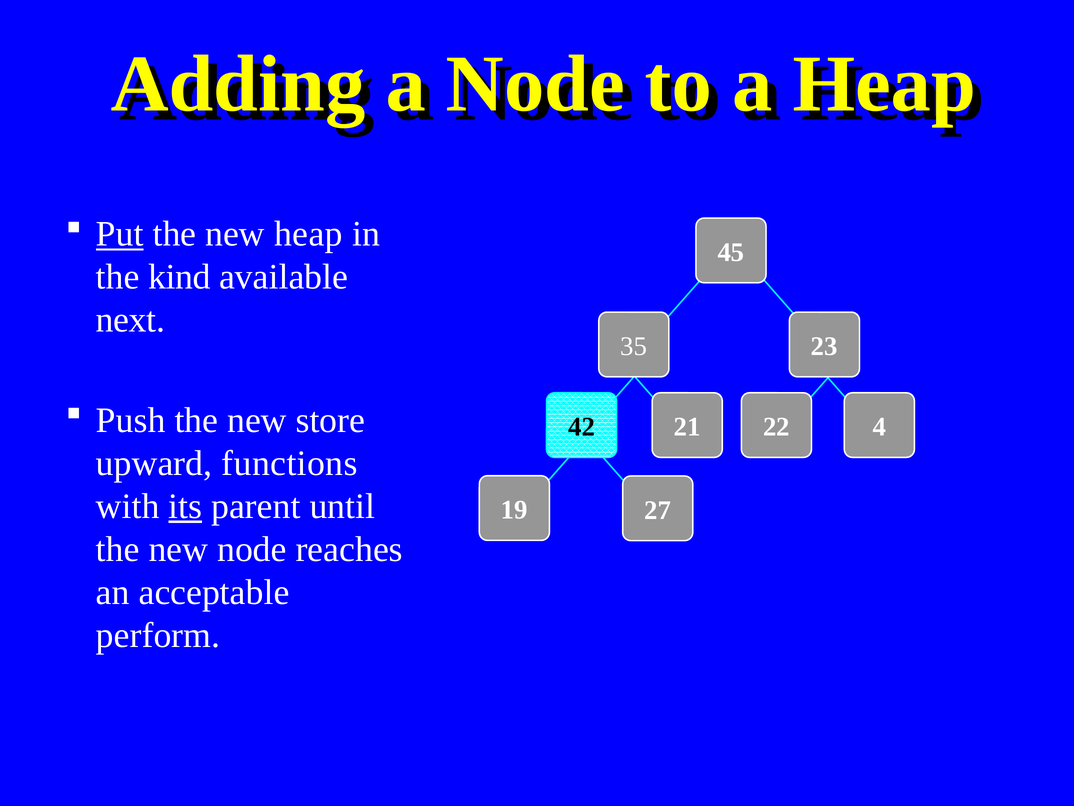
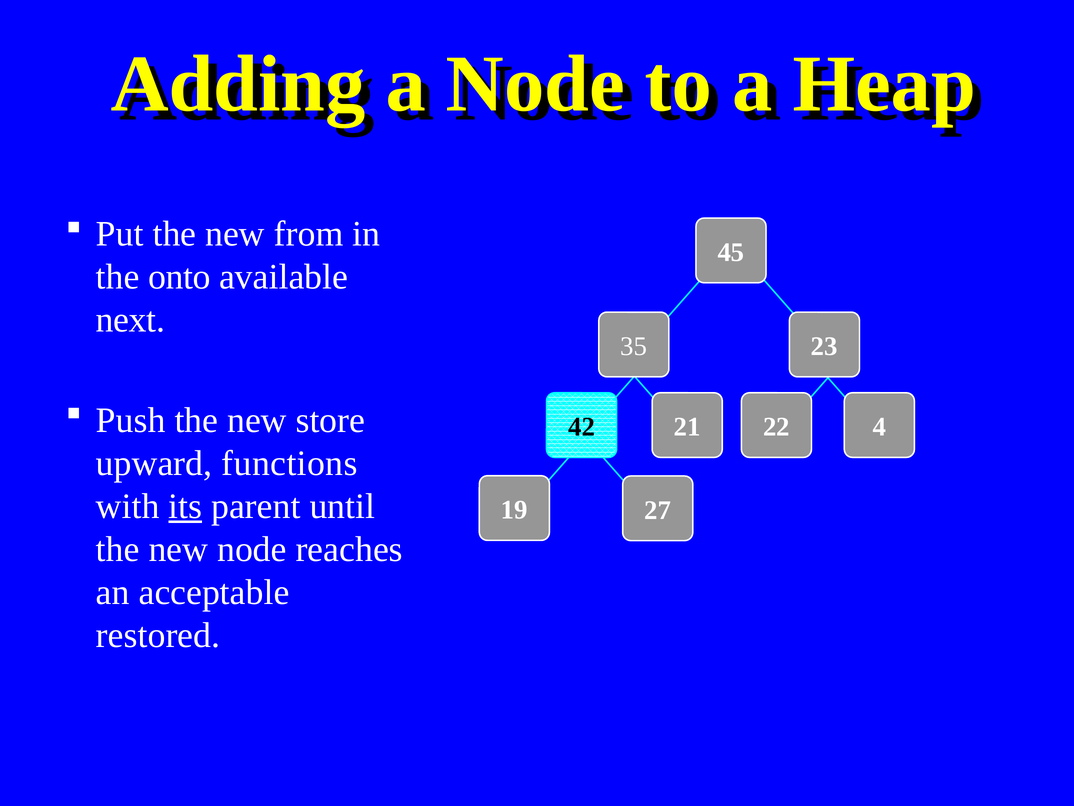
Put underline: present -> none (120, 234)
new heap: heap -> from (309, 234)
kind: kind -> onto (180, 277)
perform: perform -> restored (158, 635)
